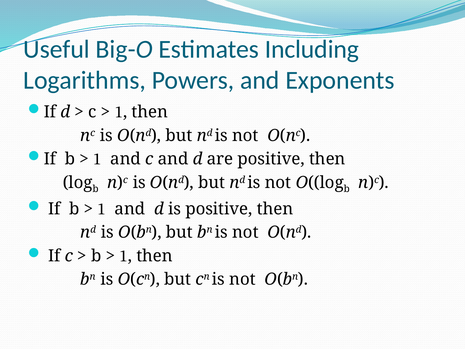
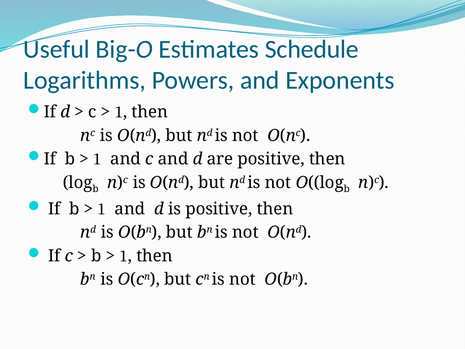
Including: Including -> Schedule (312, 49)
